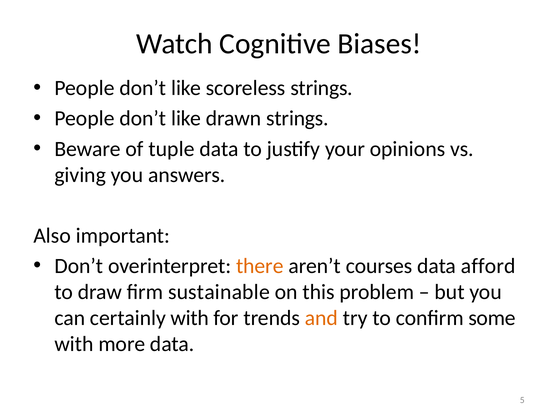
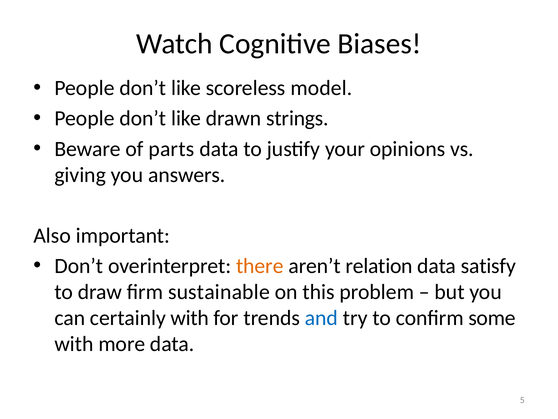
scoreless strings: strings -> model (321, 88)
tuple: tuple -> parts (171, 149)
courses: courses -> relation (379, 266)
afford: afford -> satisfy (488, 266)
and colour: orange -> blue (321, 318)
